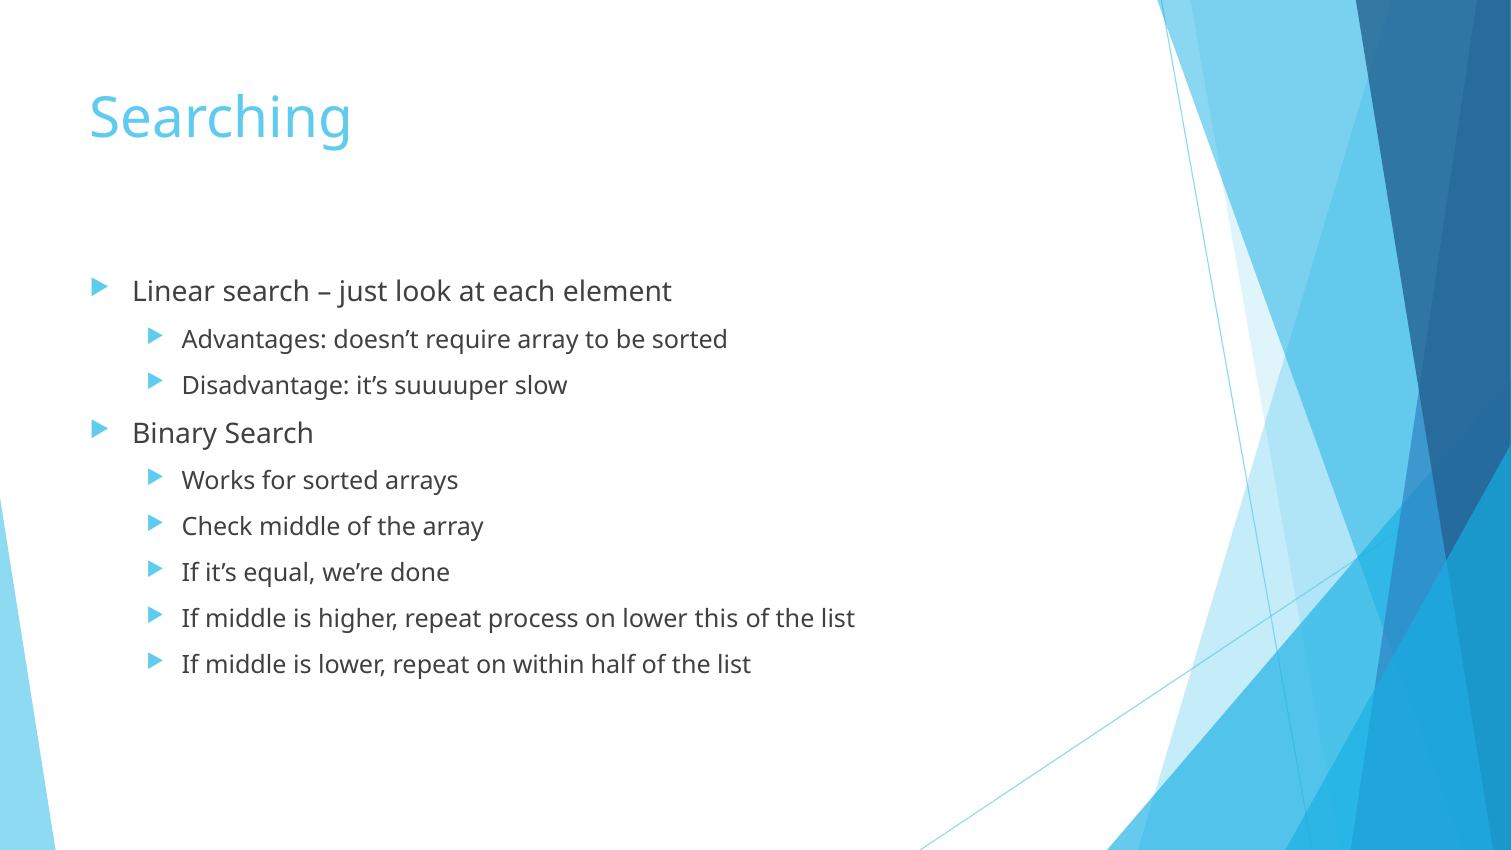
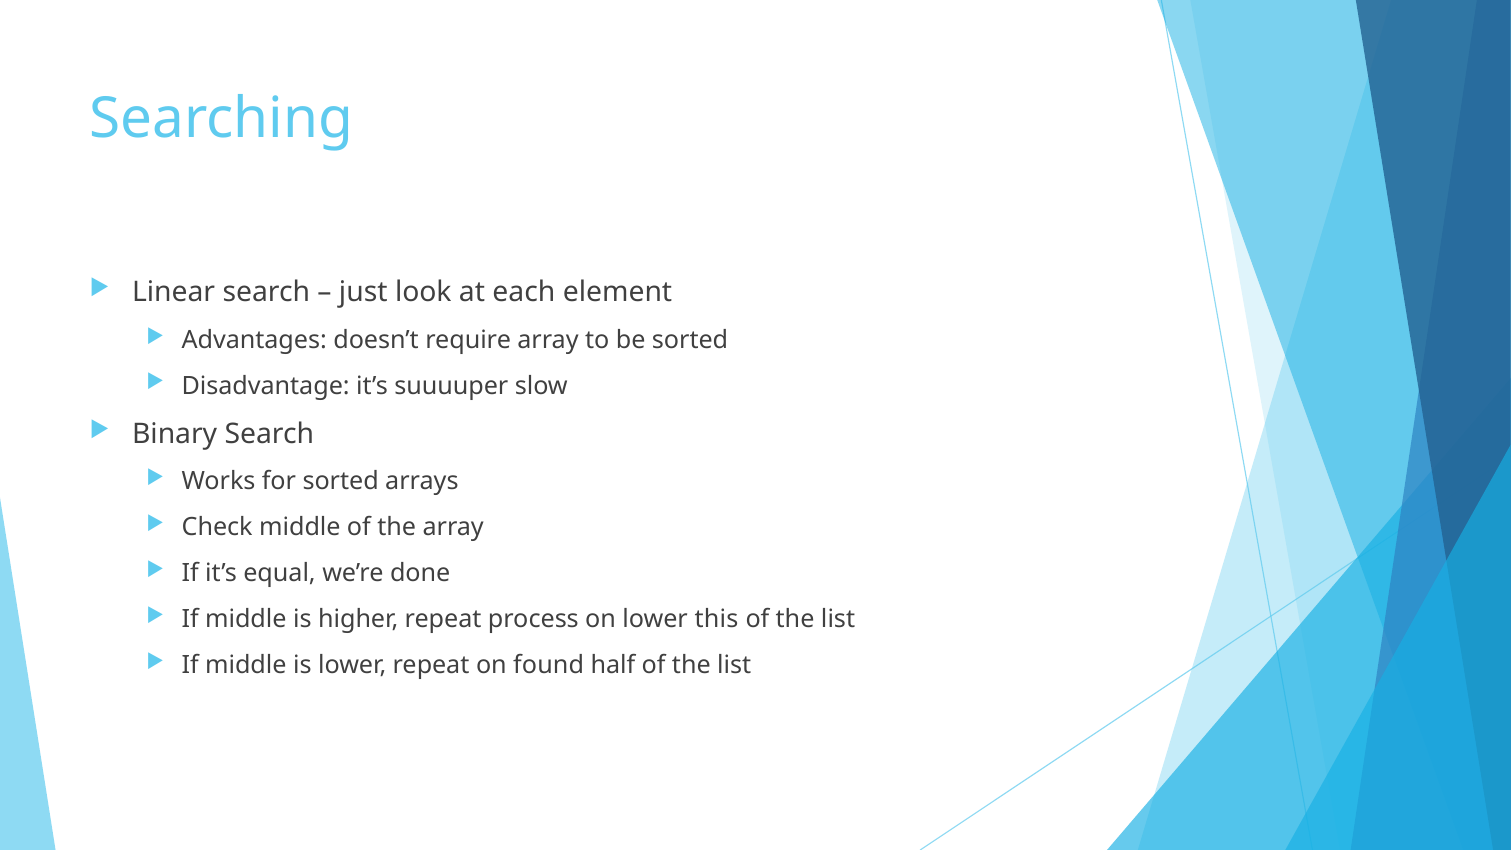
within: within -> found (549, 665)
